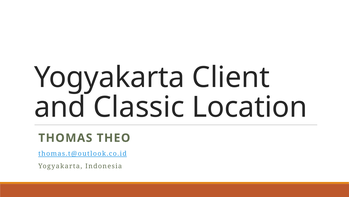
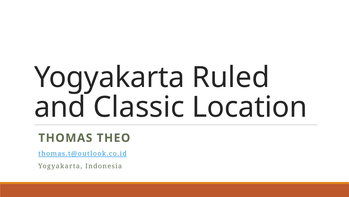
Client: Client -> Ruled (231, 77)
